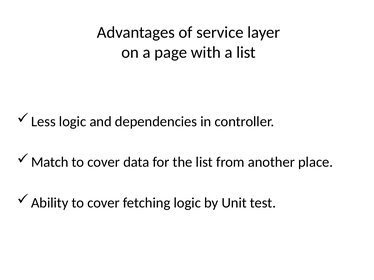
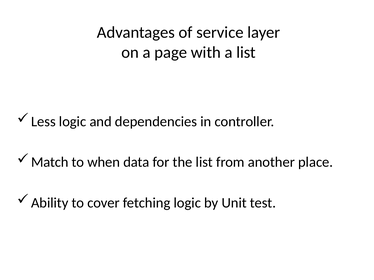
cover: cover -> when (104, 162)
